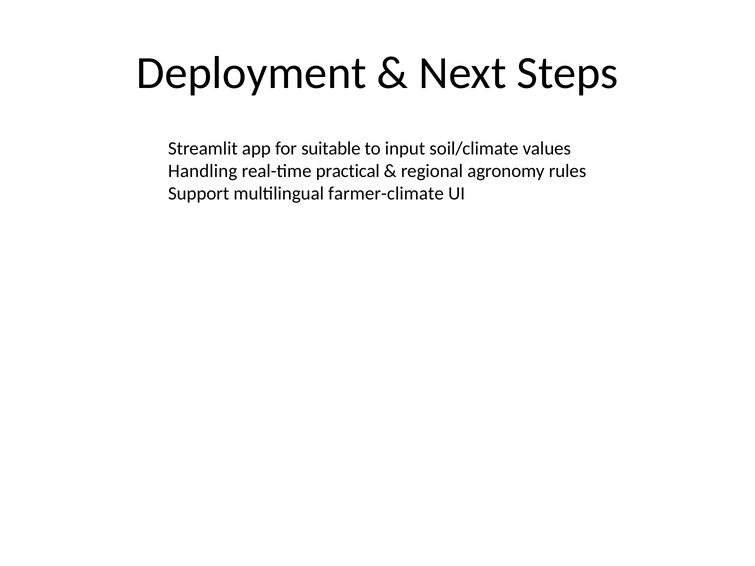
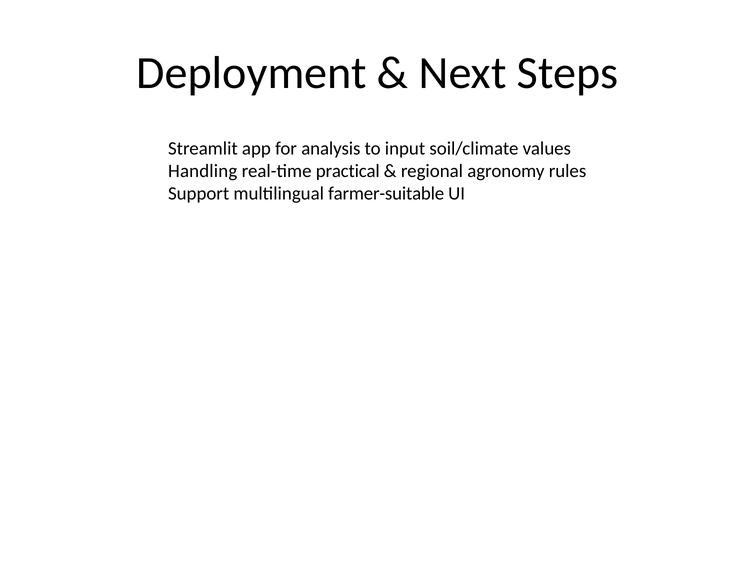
suitable: suitable -> analysis (331, 148)
farmer-climate: farmer-climate -> farmer-suitable (386, 194)
